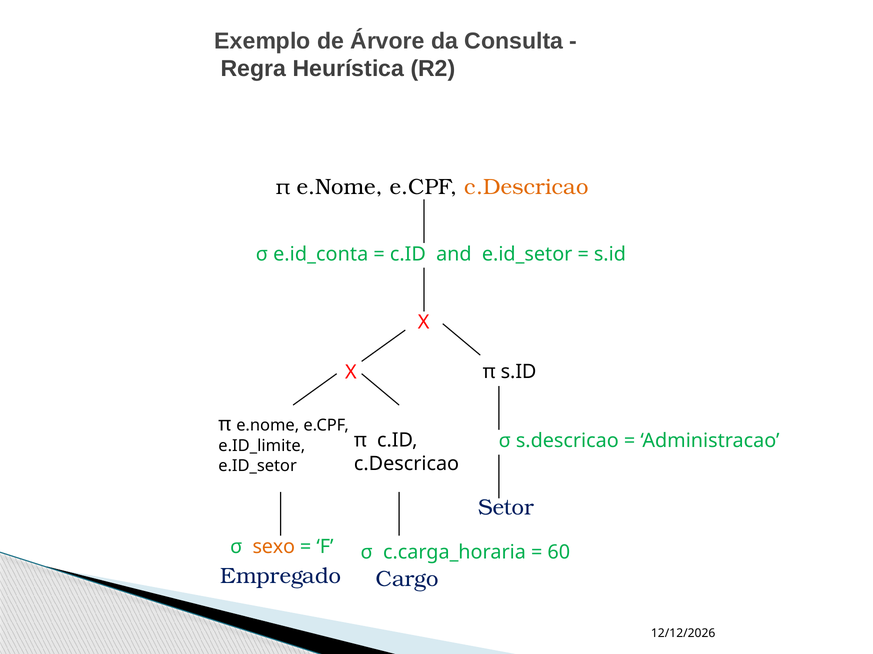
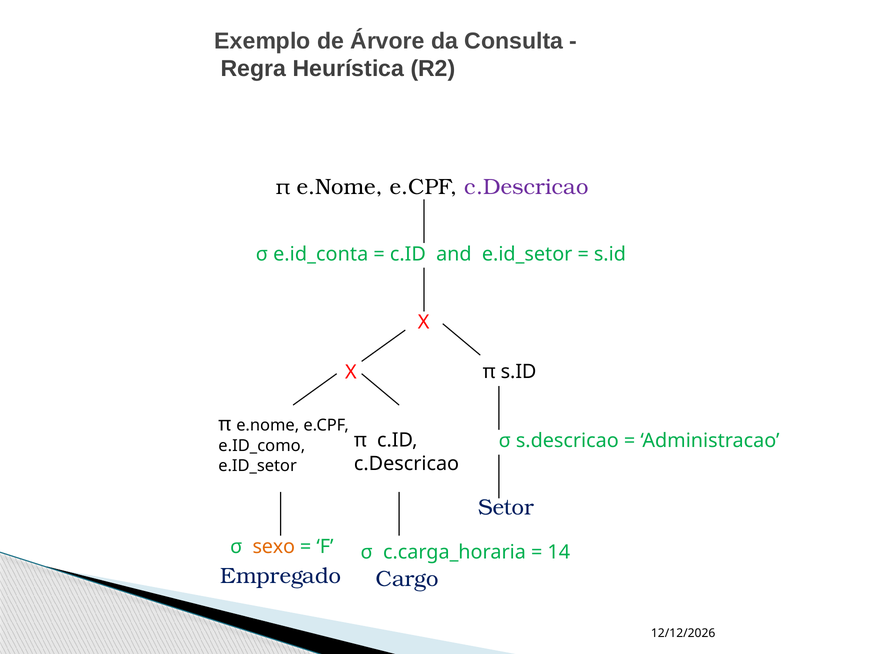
c.Descricao colour: orange -> purple (526, 187)
e.ID_limite: e.ID_limite -> e.ID_como (262, 446)
60: 60 -> 14 (559, 553)
